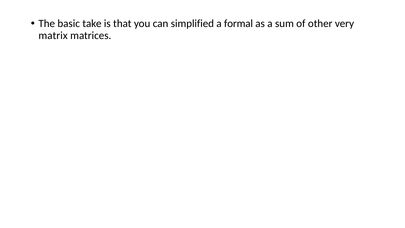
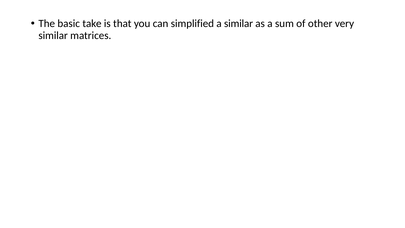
a formal: formal -> similar (239, 24)
matrix: matrix -> similar (53, 35)
